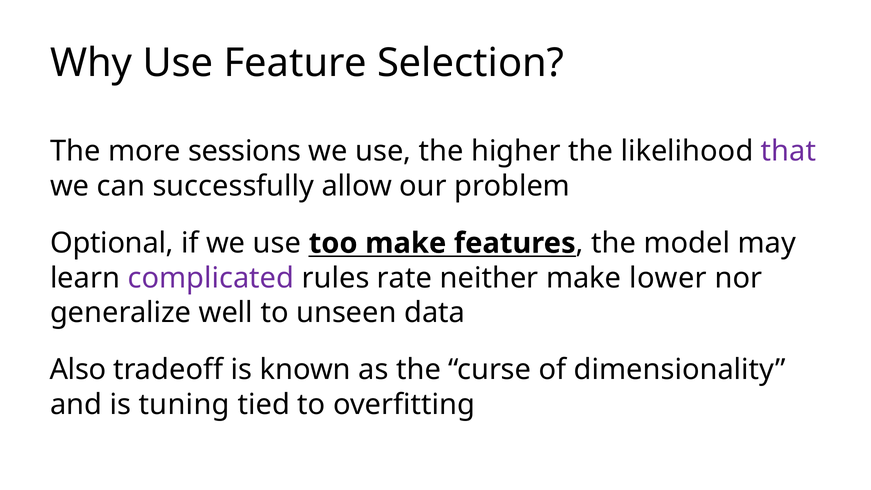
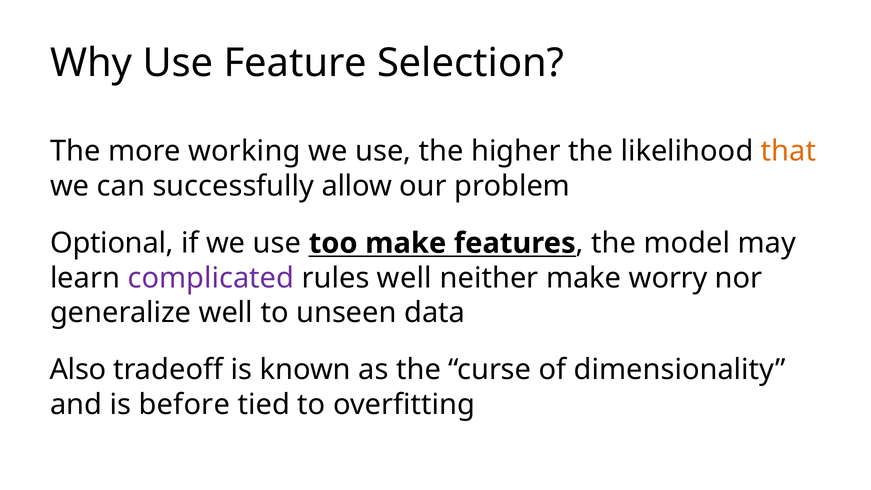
sessions: sessions -> working (244, 151)
that colour: purple -> orange (789, 151)
rules rate: rate -> well (404, 278)
lower: lower -> worry (668, 278)
tuning: tuning -> before (184, 405)
